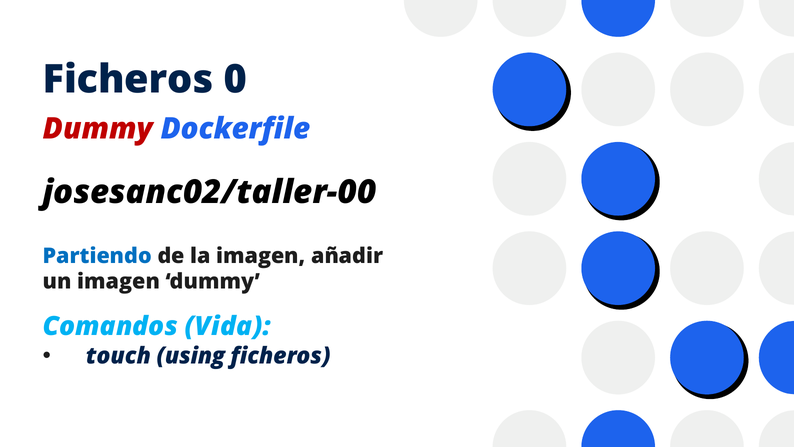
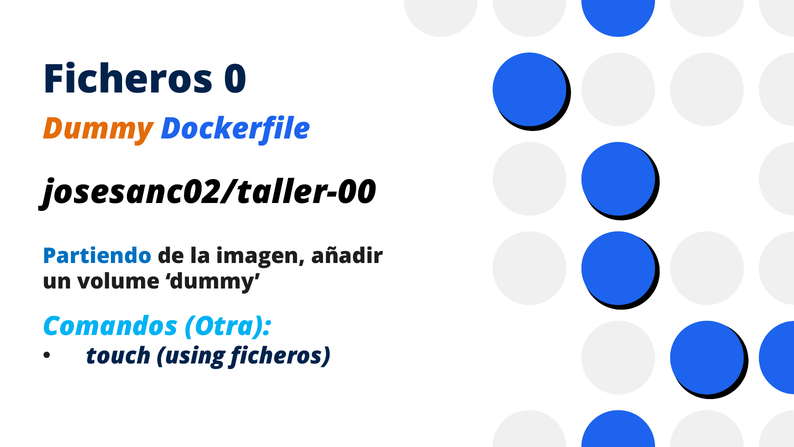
Dummy colour: red -> orange (98, 129)
un imagen: imagen -> volume (119, 282)
Vida: Vida -> Otra (228, 326)
